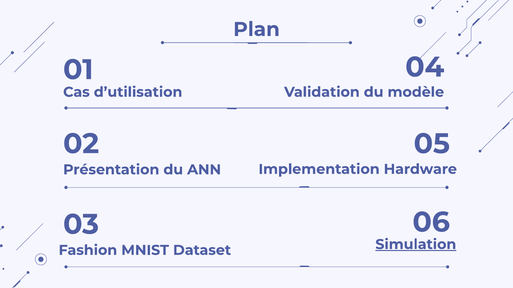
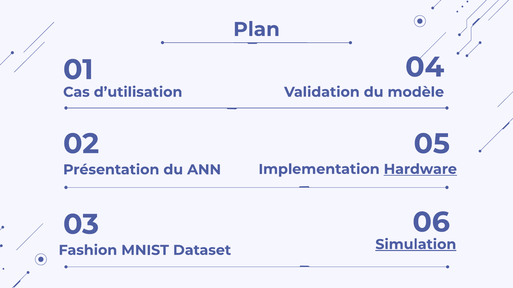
Hardware underline: none -> present (420, 169)
